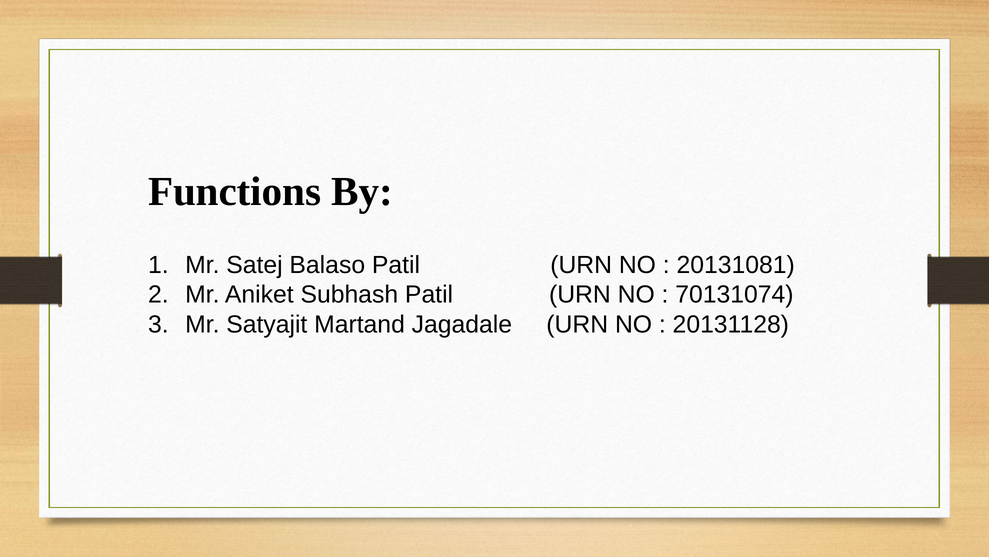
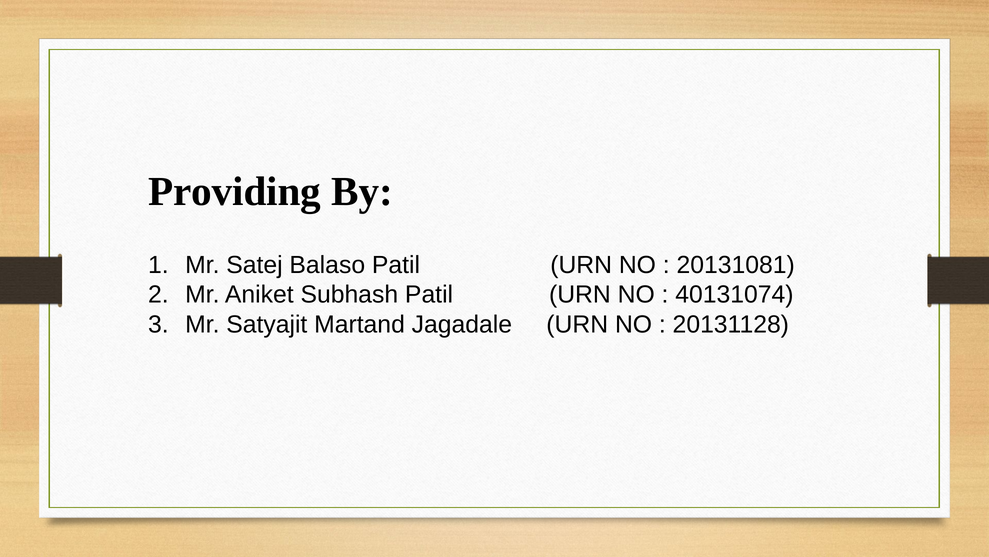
Functions: Functions -> Providing (235, 192)
70131074: 70131074 -> 40131074 (734, 294)
